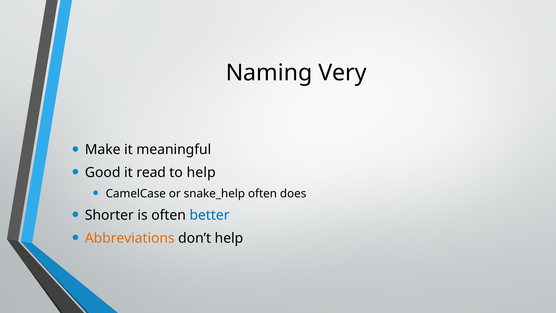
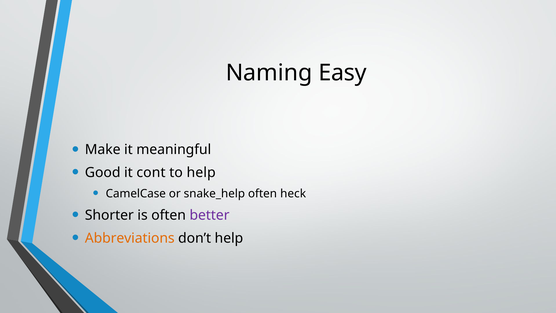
Very: Very -> Easy (342, 73)
read: read -> cont (151, 173)
does: does -> heck (293, 193)
better colour: blue -> purple (209, 215)
